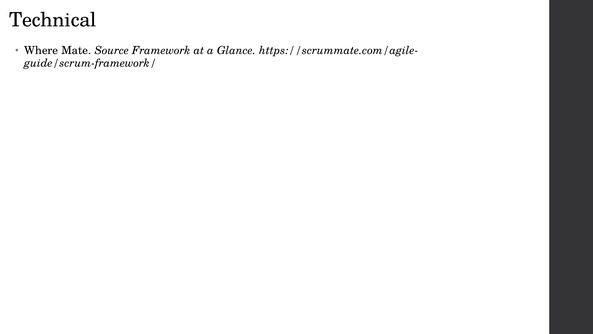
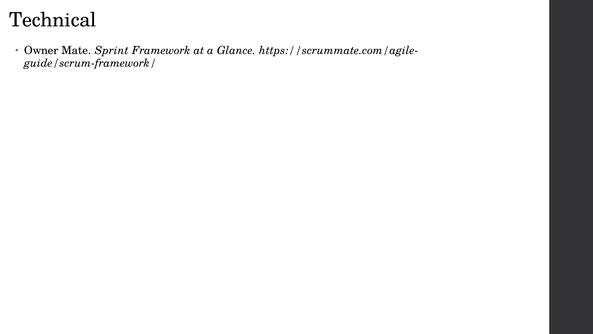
Where: Where -> Owner (41, 50)
Source: Source -> Sprint (112, 50)
